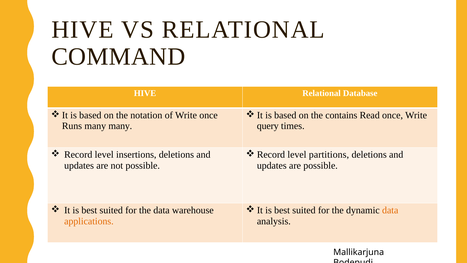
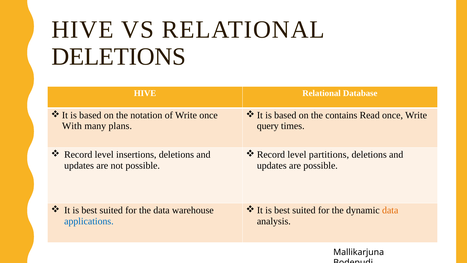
COMMAND: COMMAND -> DELETIONS (119, 56)
Runs: Runs -> With (72, 126)
many many: many -> plans (120, 126)
applications colour: orange -> blue (89, 221)
